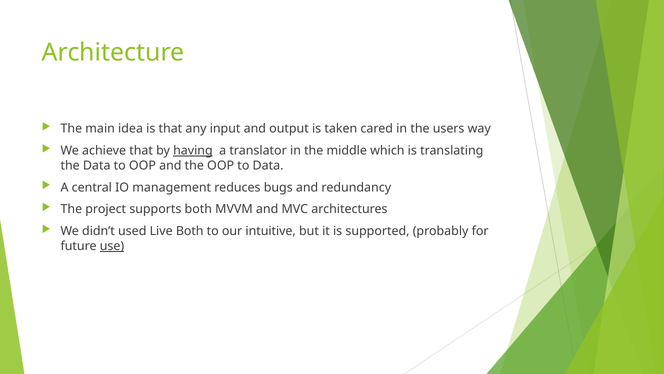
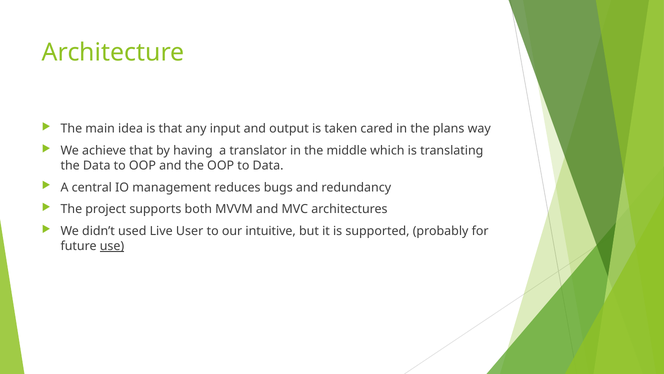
users: users -> plans (449, 129)
having underline: present -> none (193, 150)
Live Both: Both -> User (190, 231)
